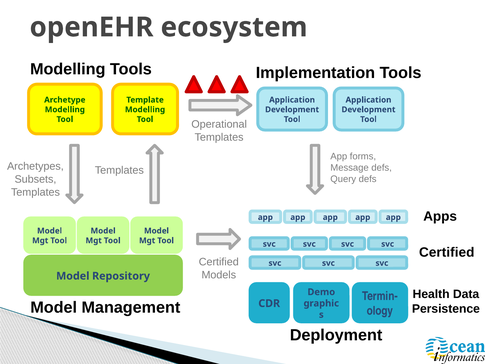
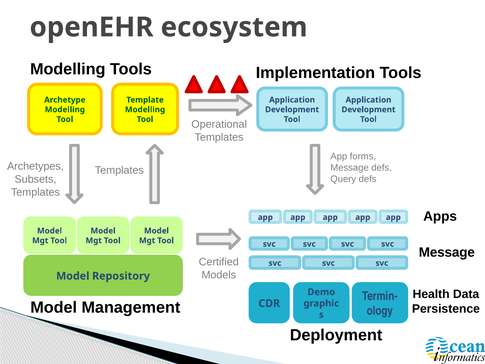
Certified: Certified -> Message (447, 252)
